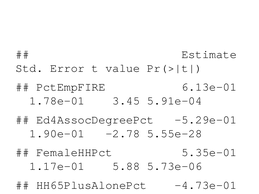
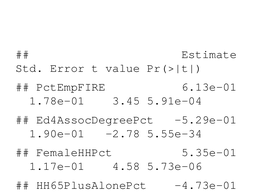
5.55e-28: 5.55e-28 -> 5.55e-34 (175, 134)
5.88: 5.88 -> 4.58 (126, 166)
